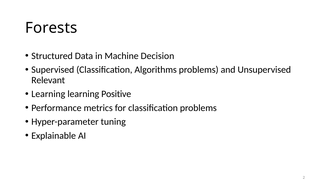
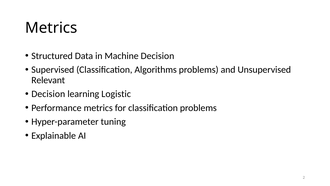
Forests: Forests -> Metrics (51, 28)
Learning: Learning -> Decision (48, 94)
Positive: Positive -> Logistic (116, 94)
